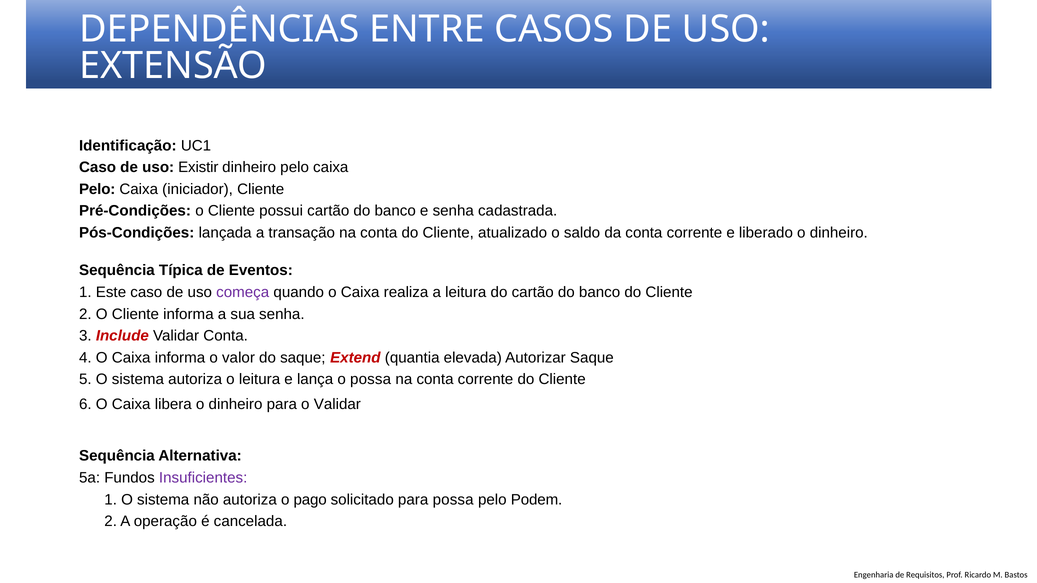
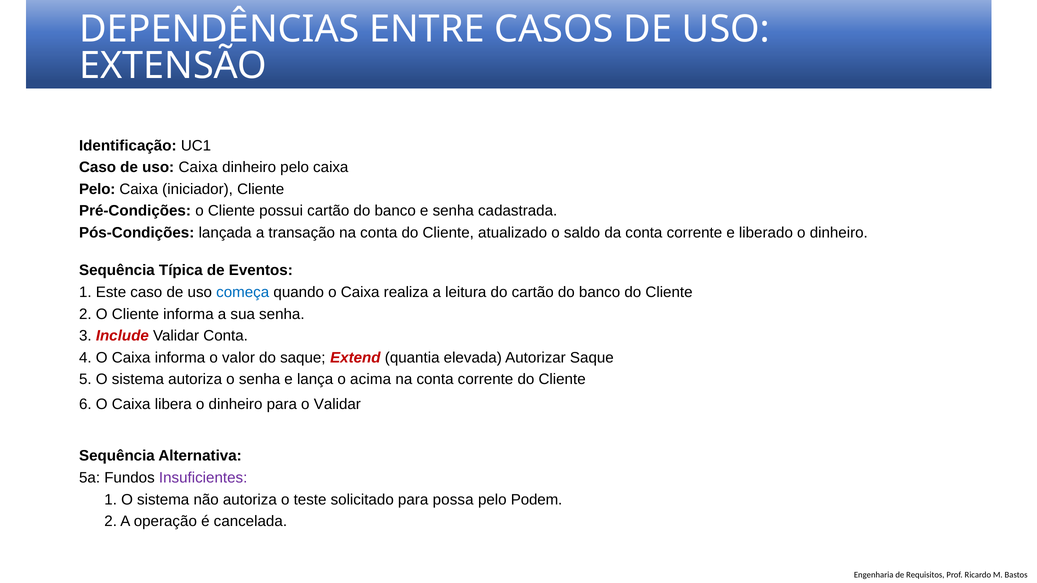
uso Existir: Existir -> Caixa (198, 167)
começa colour: purple -> blue (243, 293)
o leitura: leitura -> senha (260, 380)
o possa: possa -> acima (371, 380)
pago: pago -> teste (310, 500)
